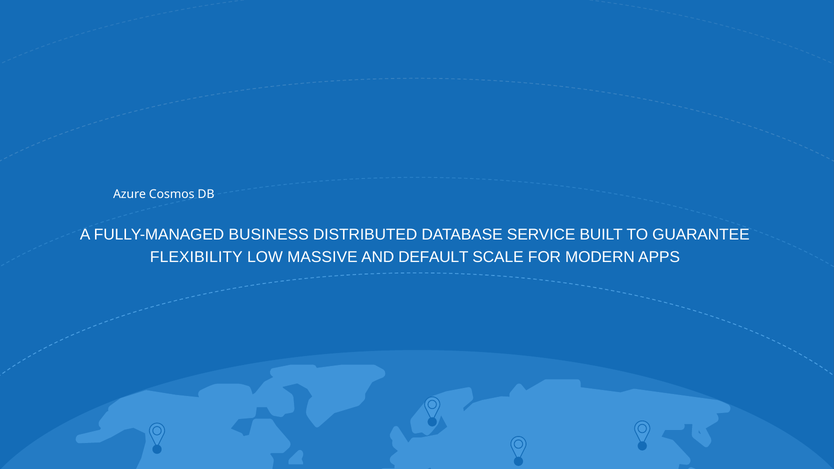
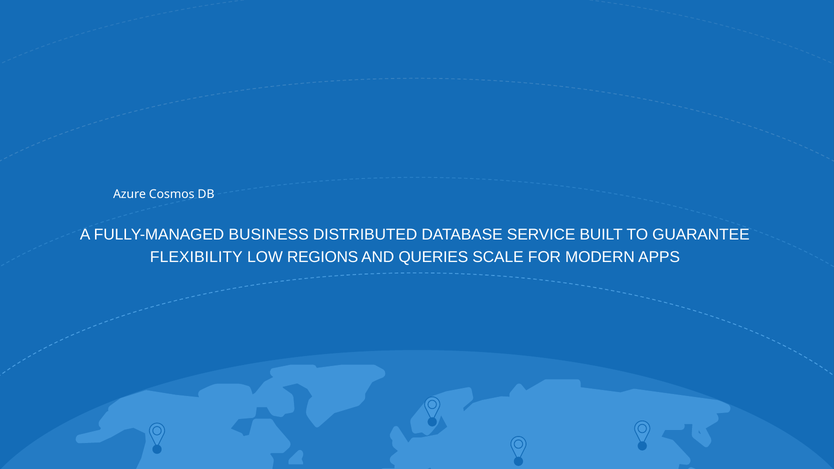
MASSIVE: MASSIVE -> REGIONS (323, 257)
DEFAULT: DEFAULT -> QUERIES (433, 257)
